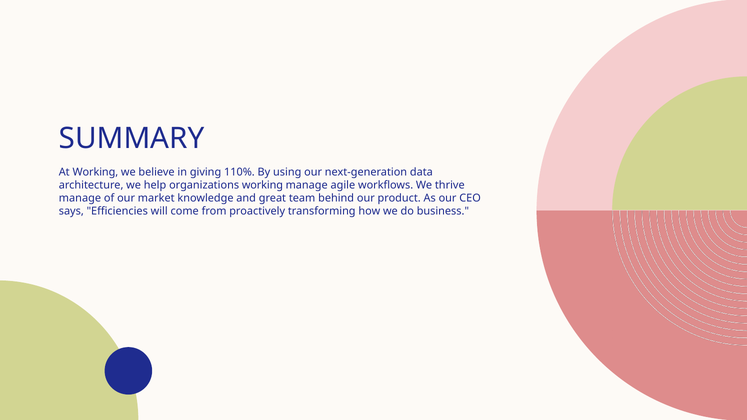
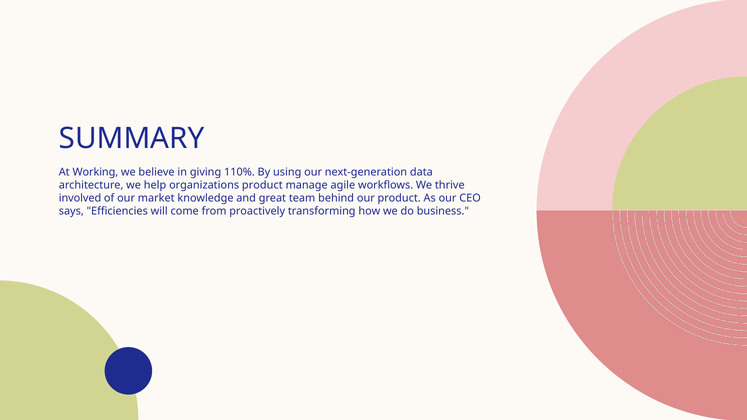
organizations working: working -> product (262, 185)
manage: manage -> involved (80, 198)
